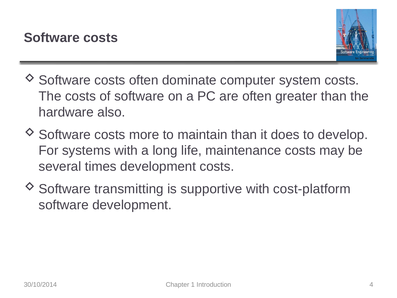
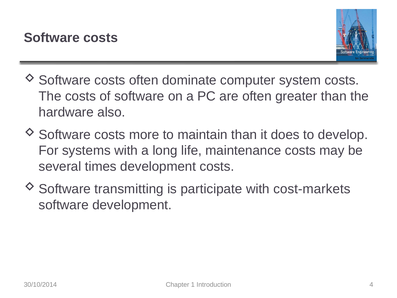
supportive: supportive -> participate (211, 189)
cost-platform: cost-platform -> cost-markets (312, 189)
